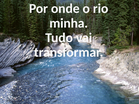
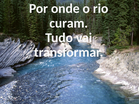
minha: minha -> curam (69, 23)
